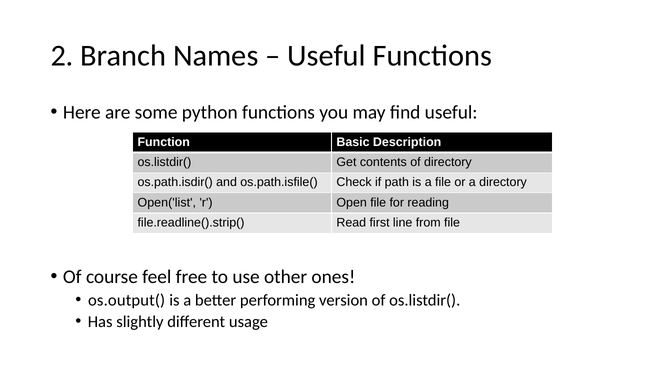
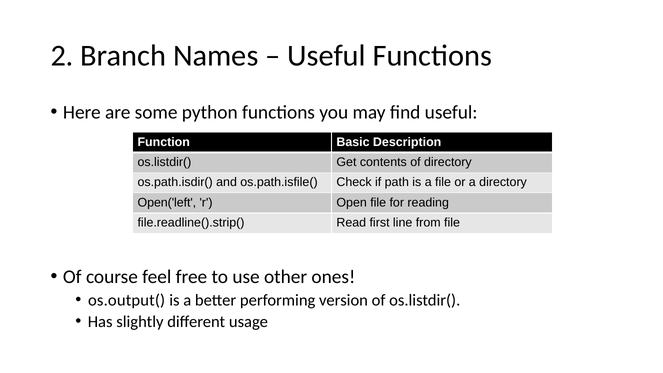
Open('list: Open('list -> Open('left (167, 202)
